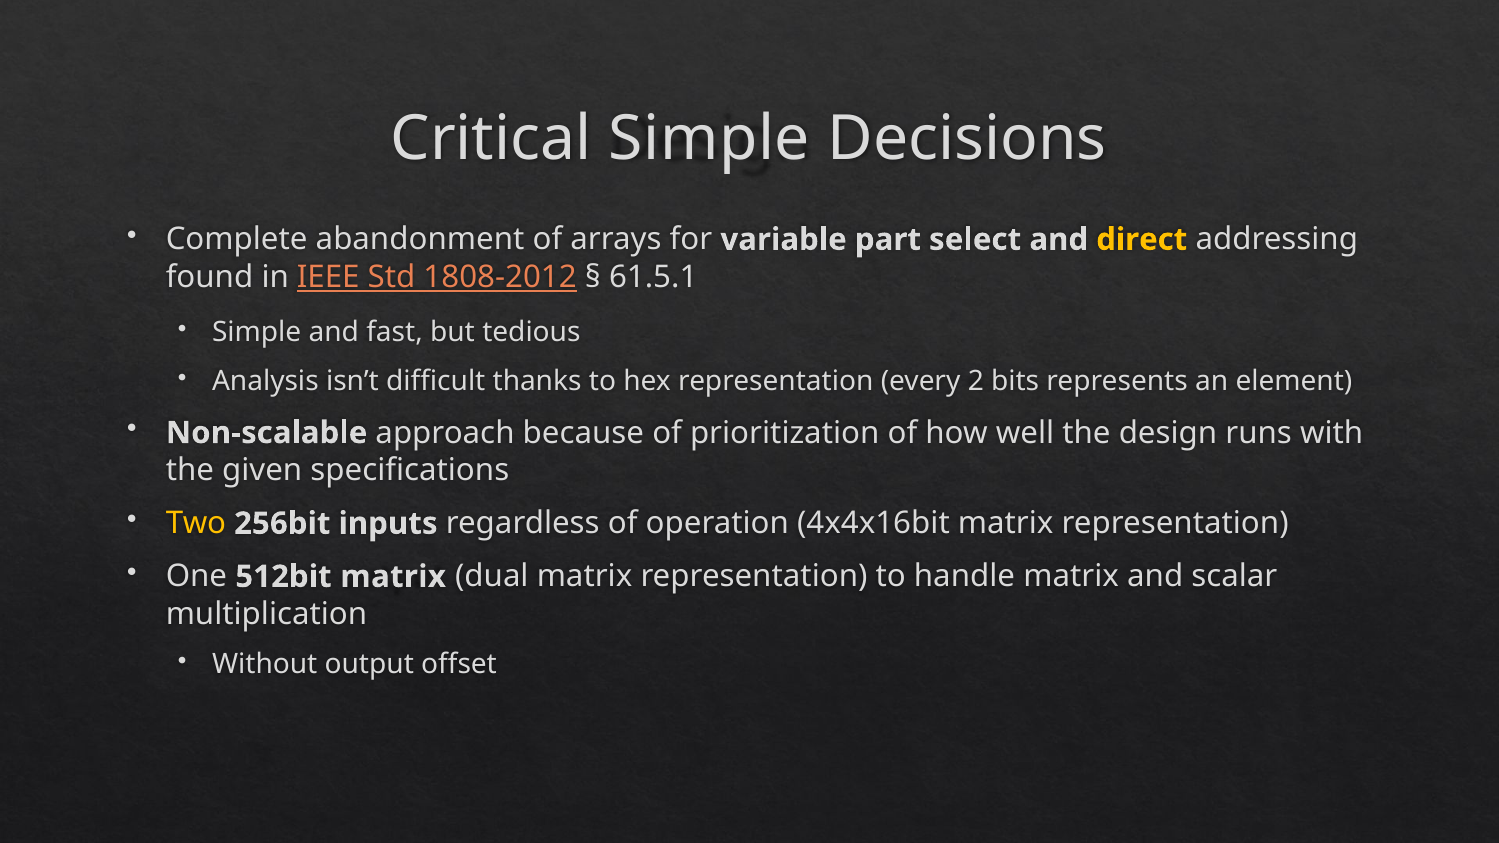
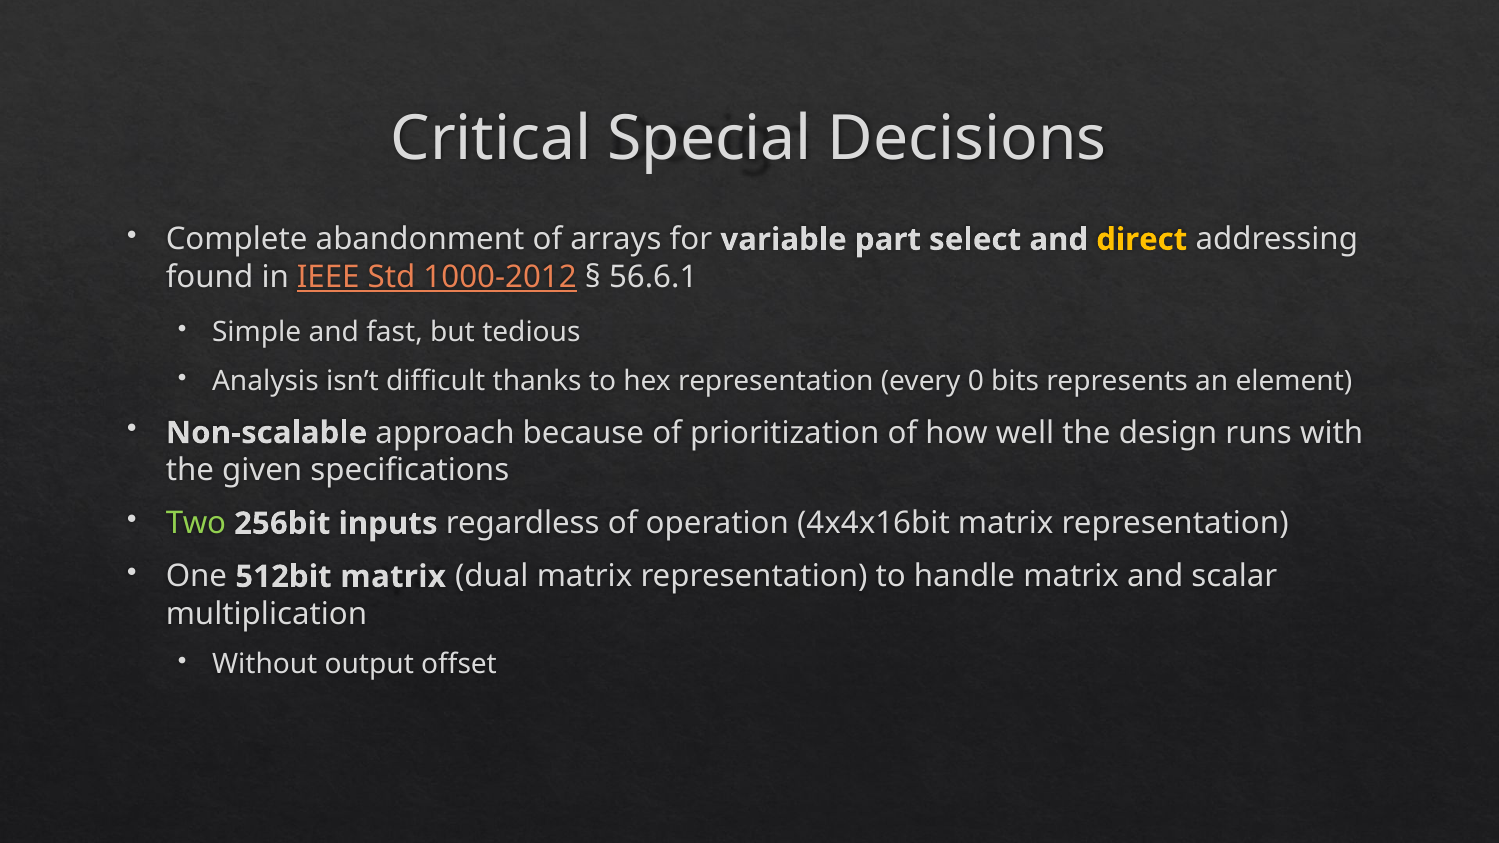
Critical Simple: Simple -> Special (710, 139)
1808-2012: 1808-2012 -> 1000-2012 (500, 277)
61.5.1: 61.5.1 -> 56.6.1 (653, 277)
2: 2 -> 0 (976, 381)
Two colour: yellow -> light green (196, 524)
